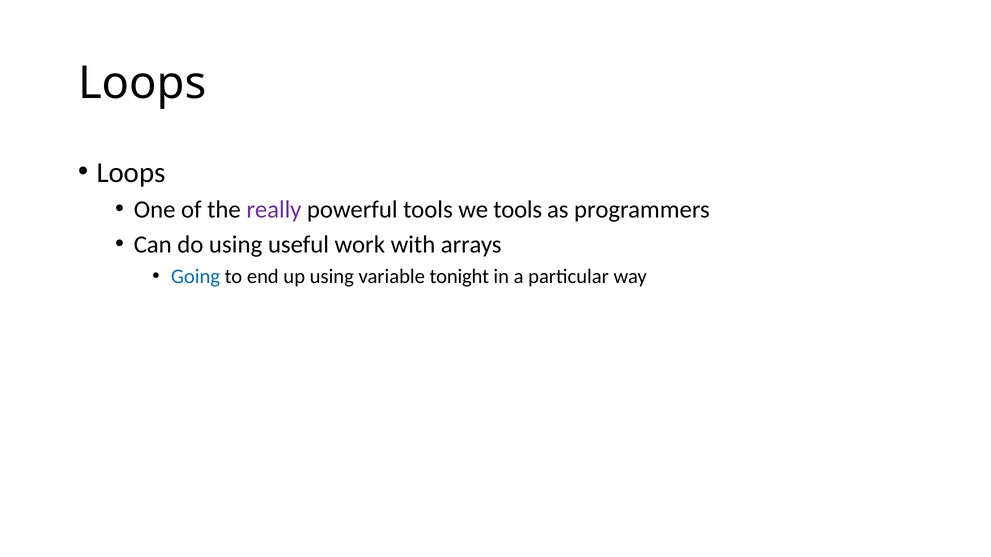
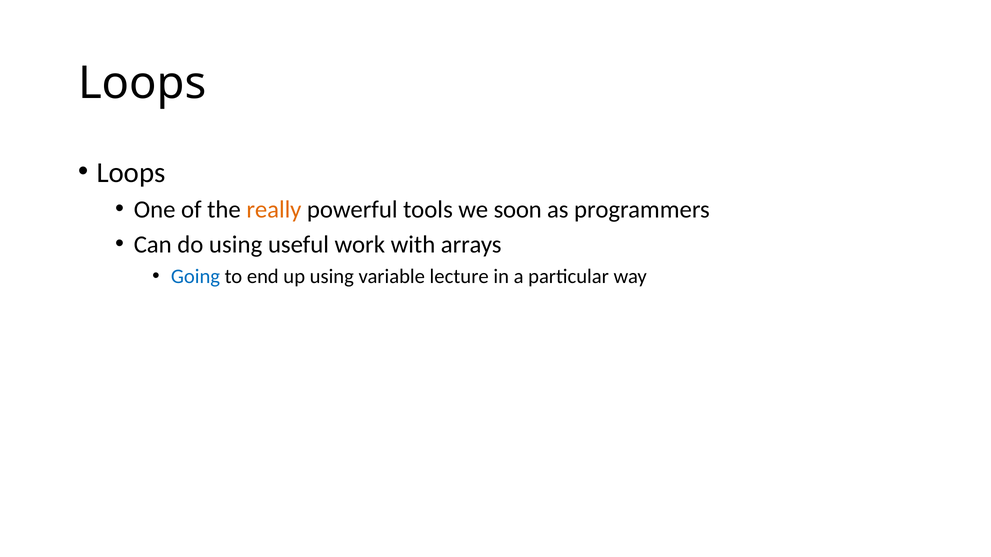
really colour: purple -> orange (274, 210)
we tools: tools -> soon (518, 210)
tonight: tonight -> lecture (459, 277)
